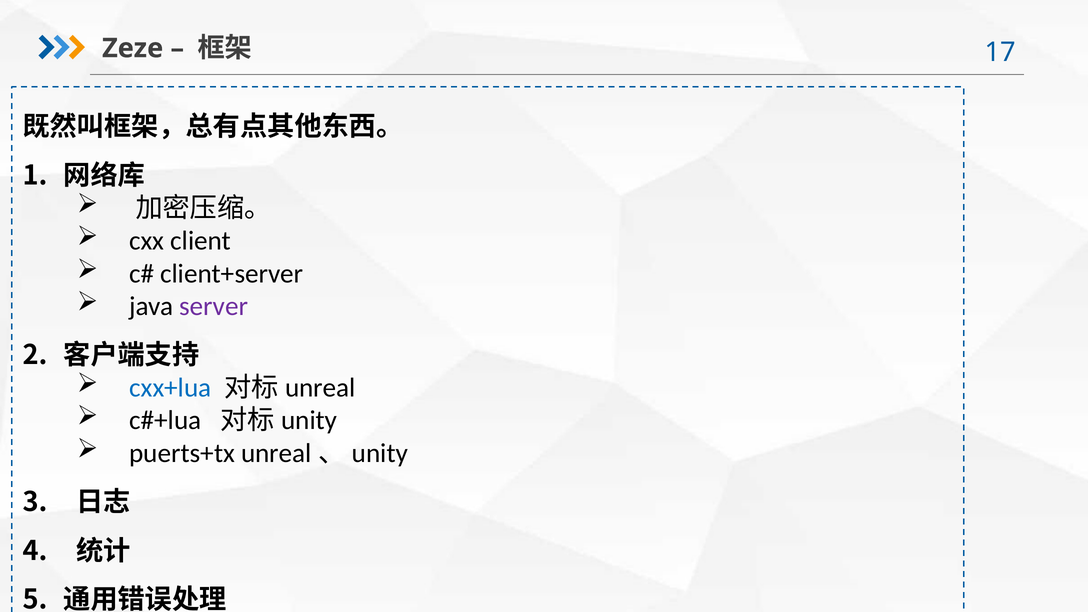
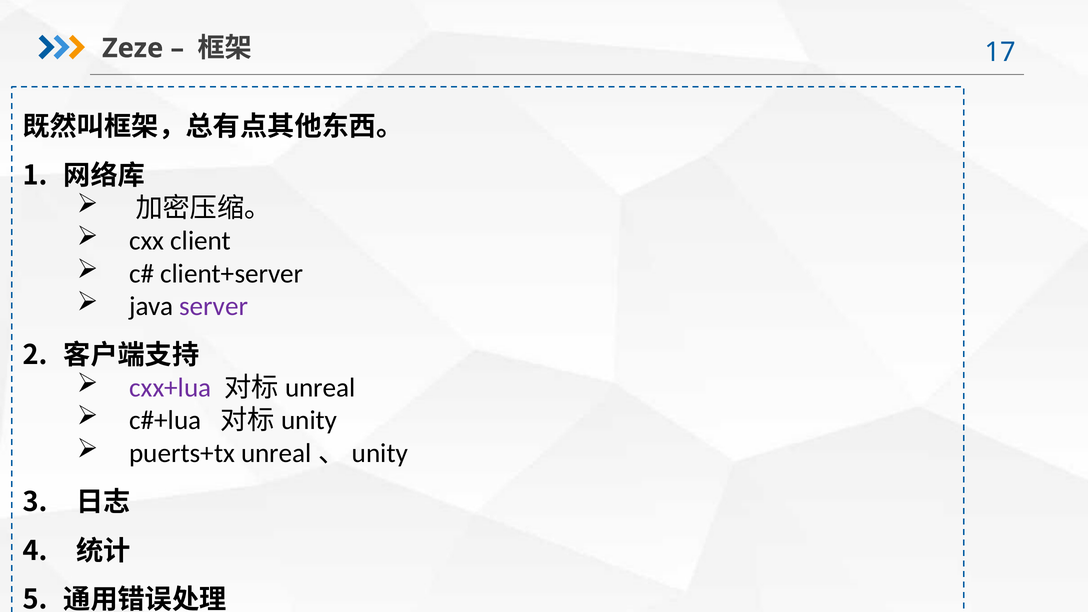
cxx+lua colour: blue -> purple (170, 388)
